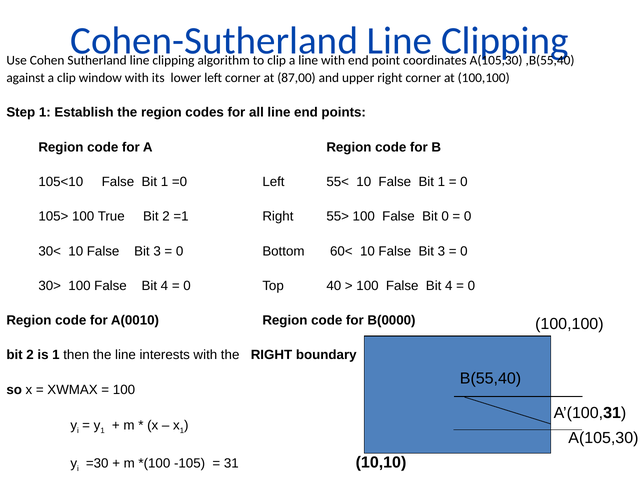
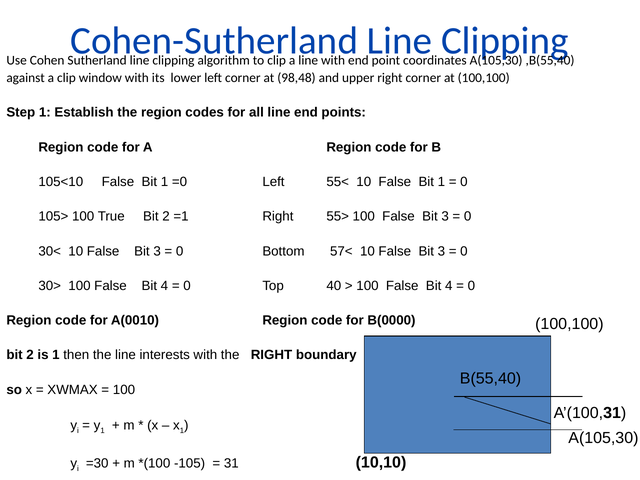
87,00: 87,00 -> 98,48 (296, 78)
100 False Bit 0: 0 -> 3 (445, 216)
60<: 60< -> 57< (341, 251)
